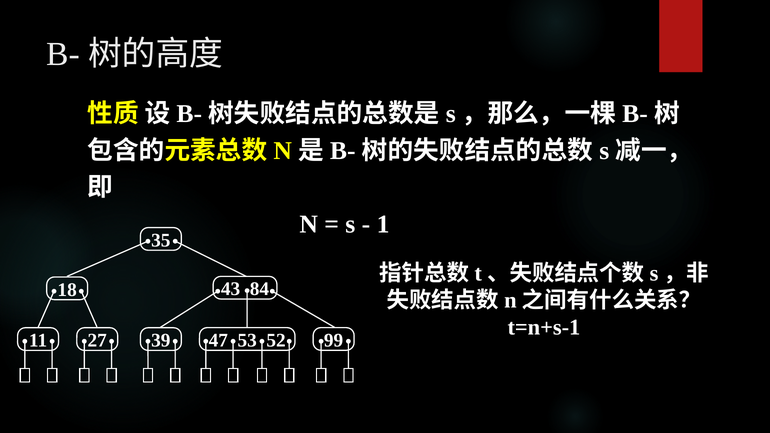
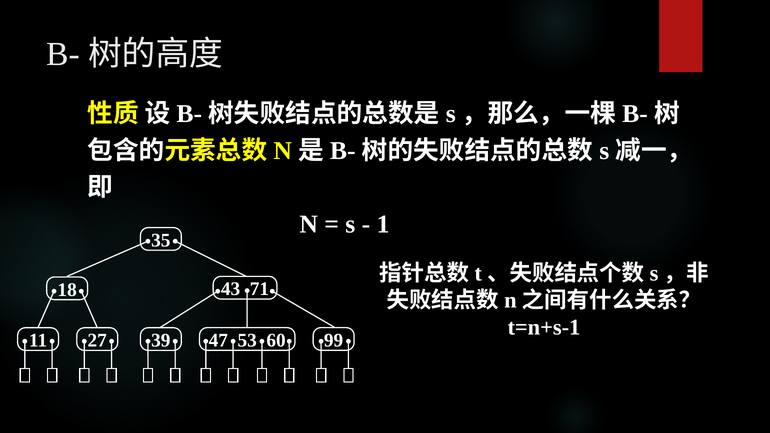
84: 84 -> 71 (259, 289)
52: 52 -> 60 (276, 340)
